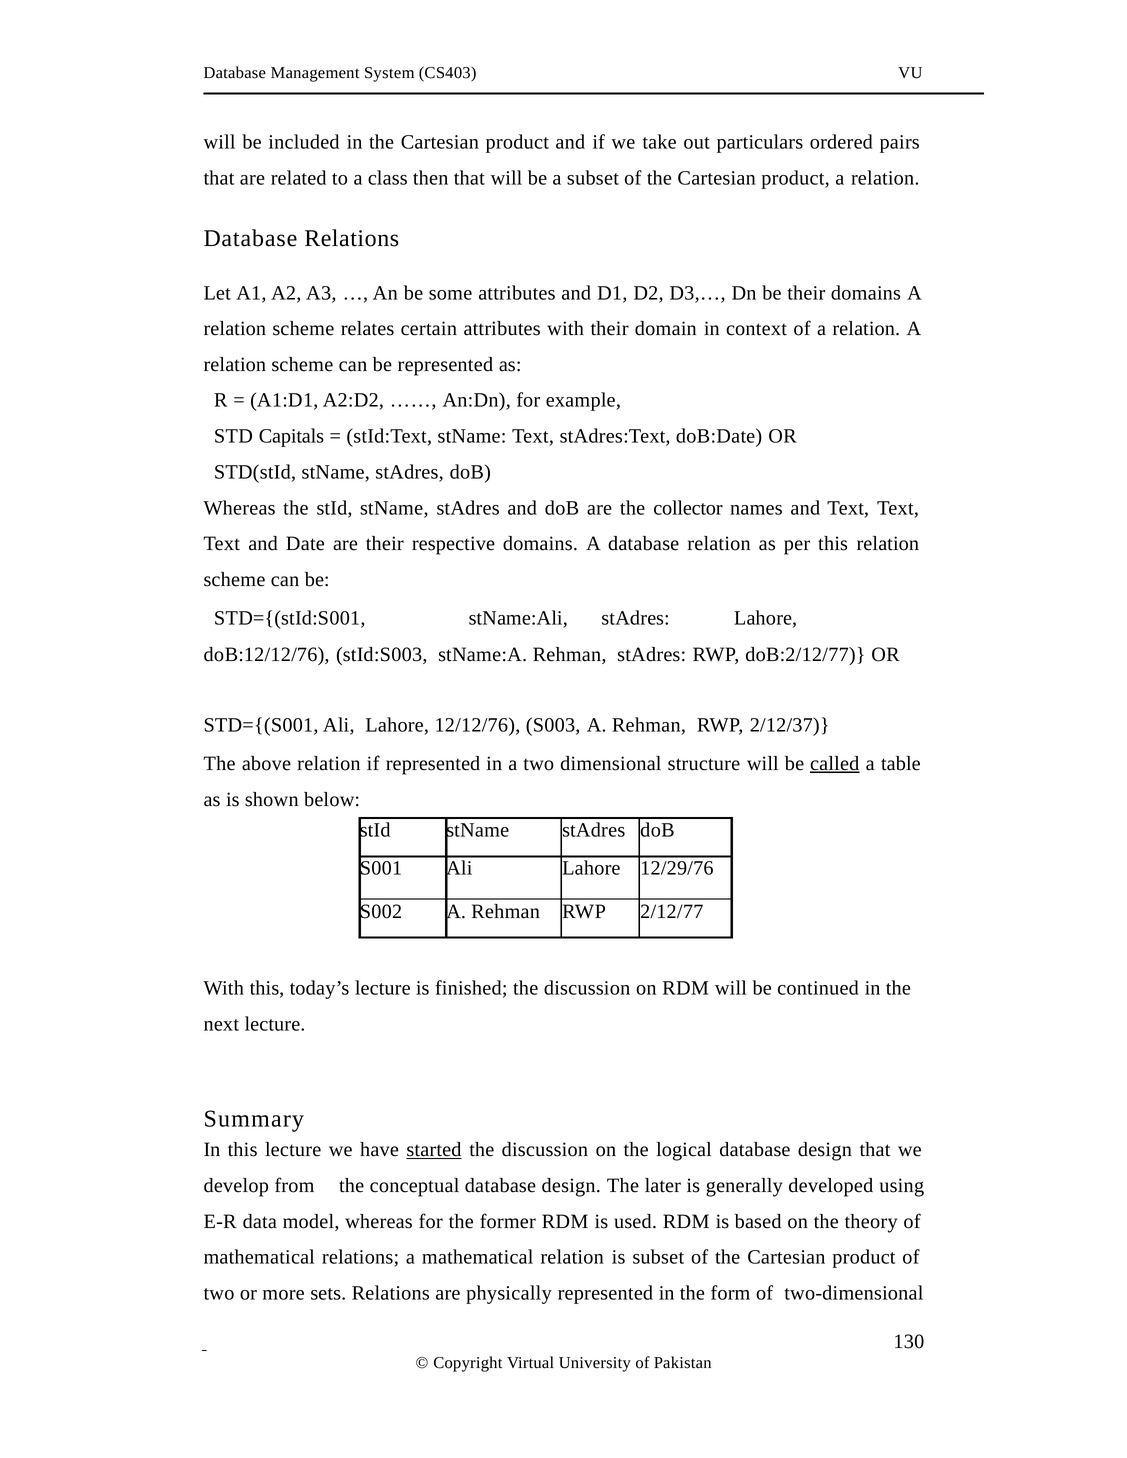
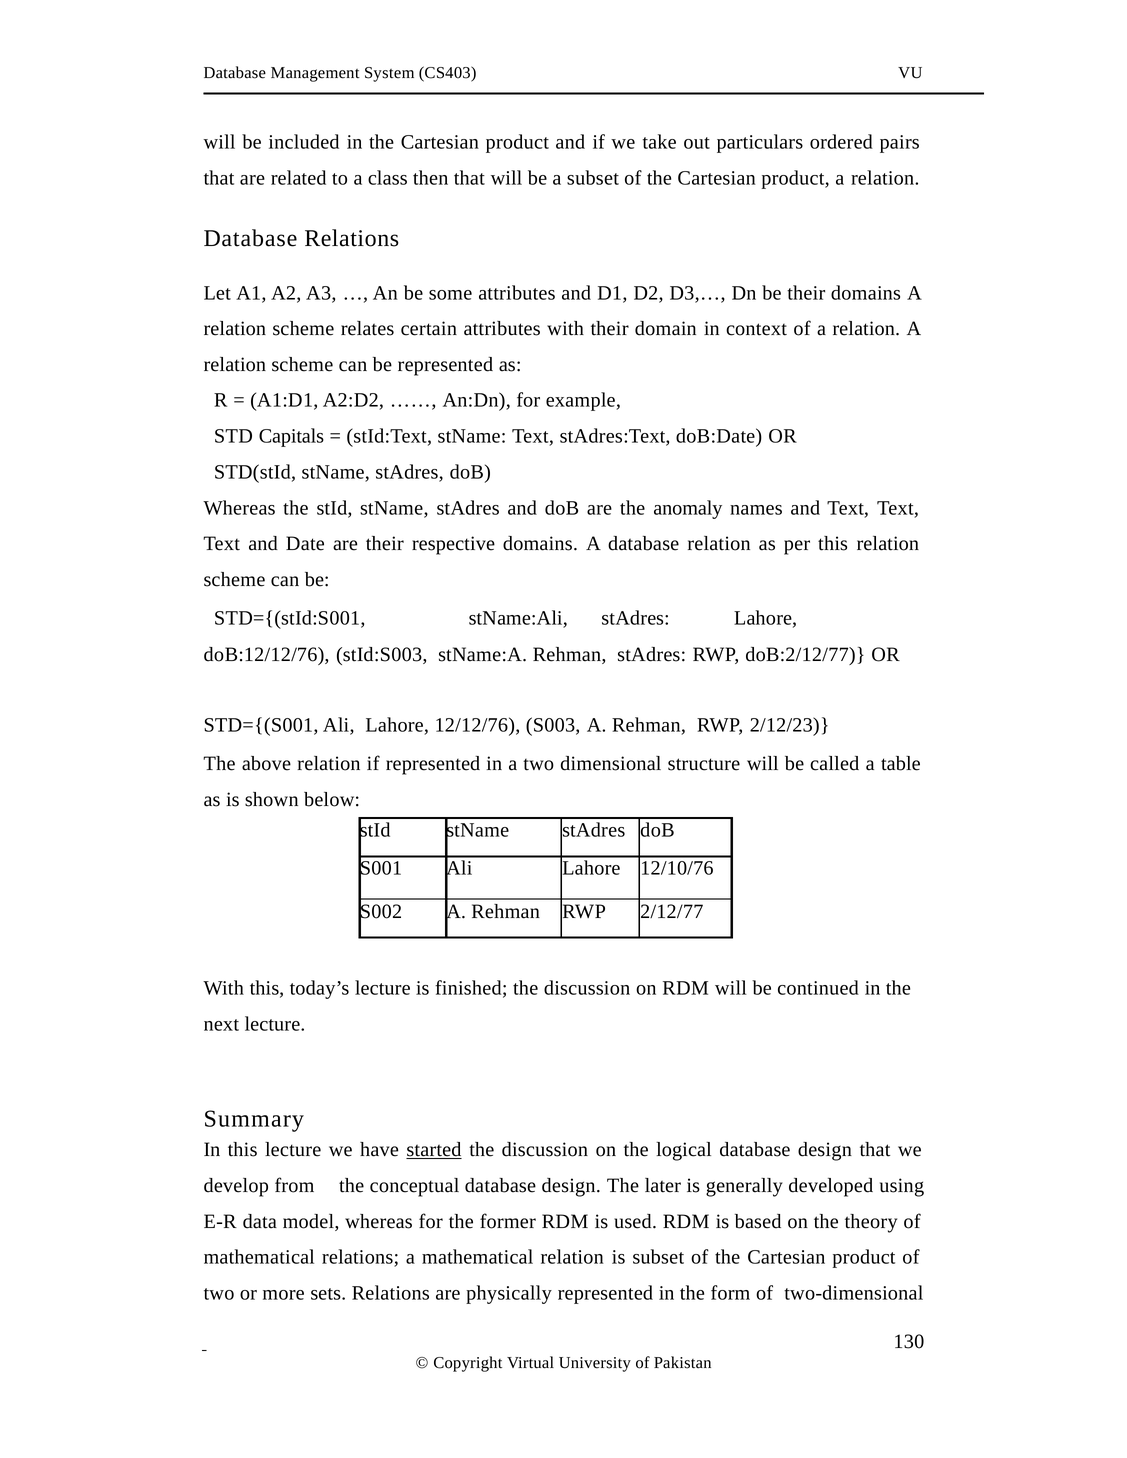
collector: collector -> anomaly (688, 508)
2/12/37: 2/12/37 -> 2/12/23 (790, 725)
called underline: present -> none (835, 764)
12/29/76: 12/29/76 -> 12/10/76 (677, 869)
